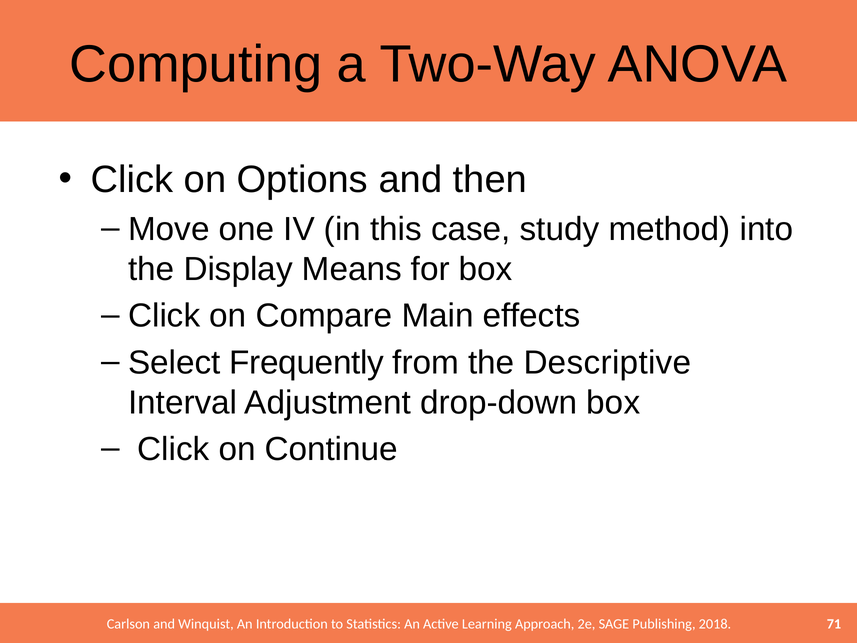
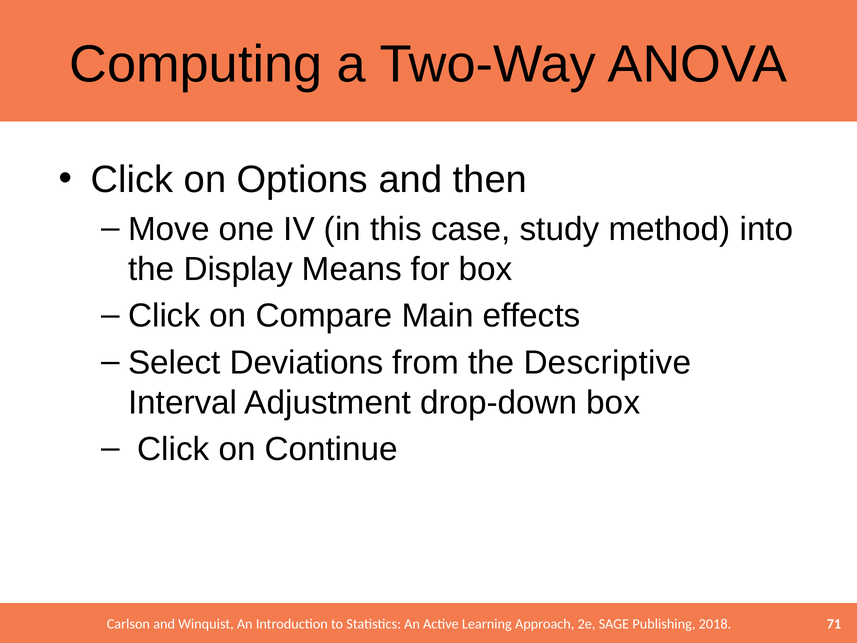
Frequently: Frequently -> Deviations (307, 362)
